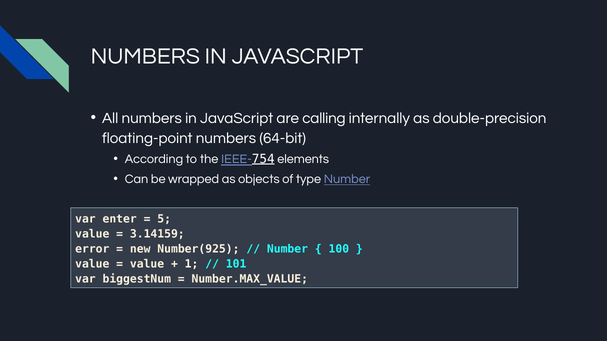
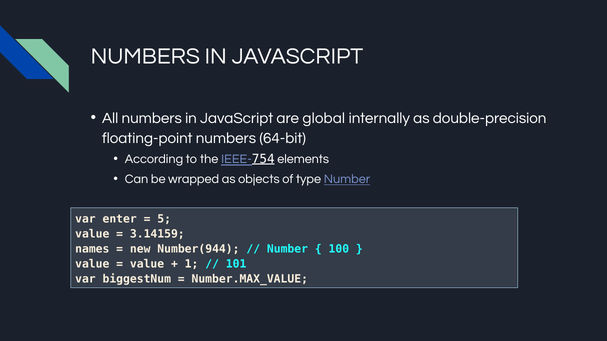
calling: calling -> global (324, 118)
error: error -> names (92, 249)
Number(925: Number(925 -> Number(944 (198, 249)
